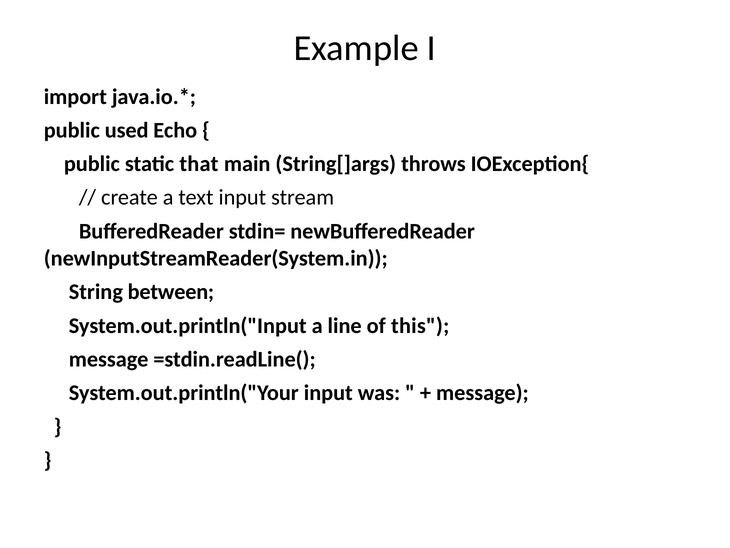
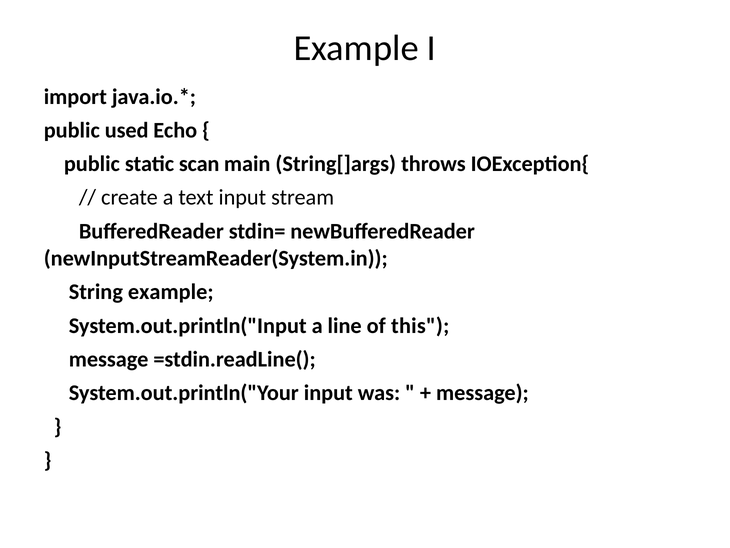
that: that -> scan (199, 164)
String between: between -> example (171, 292)
